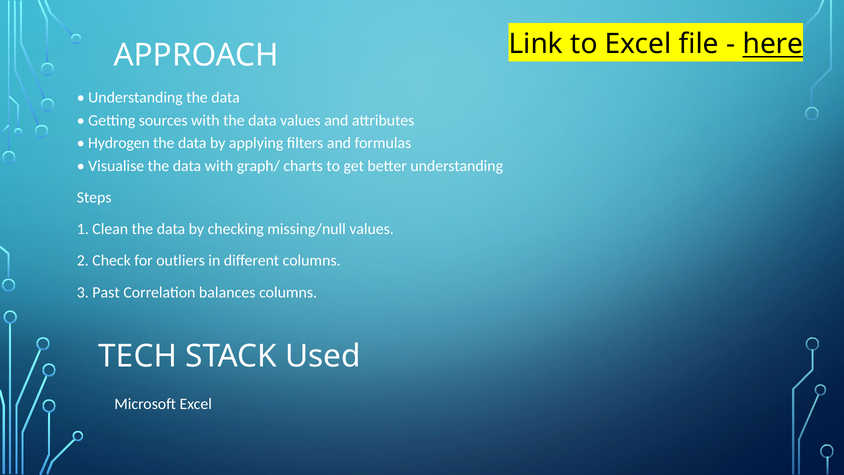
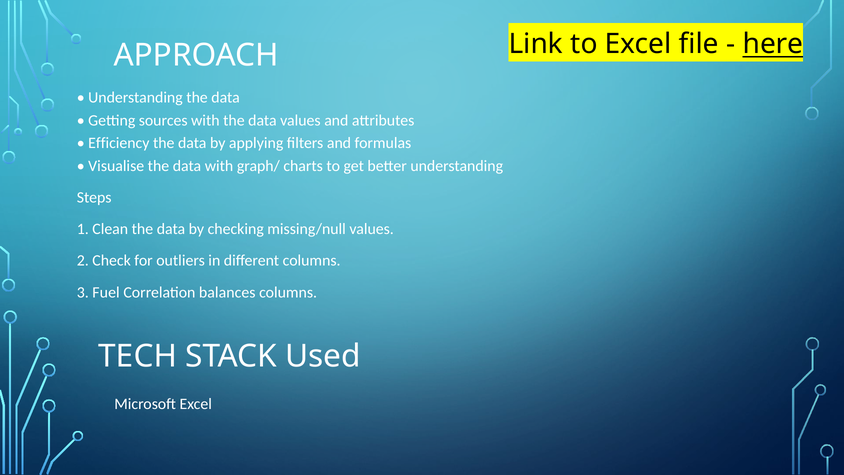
Hydrogen: Hydrogen -> Efficiency (119, 143)
Past: Past -> Fuel (106, 292)
